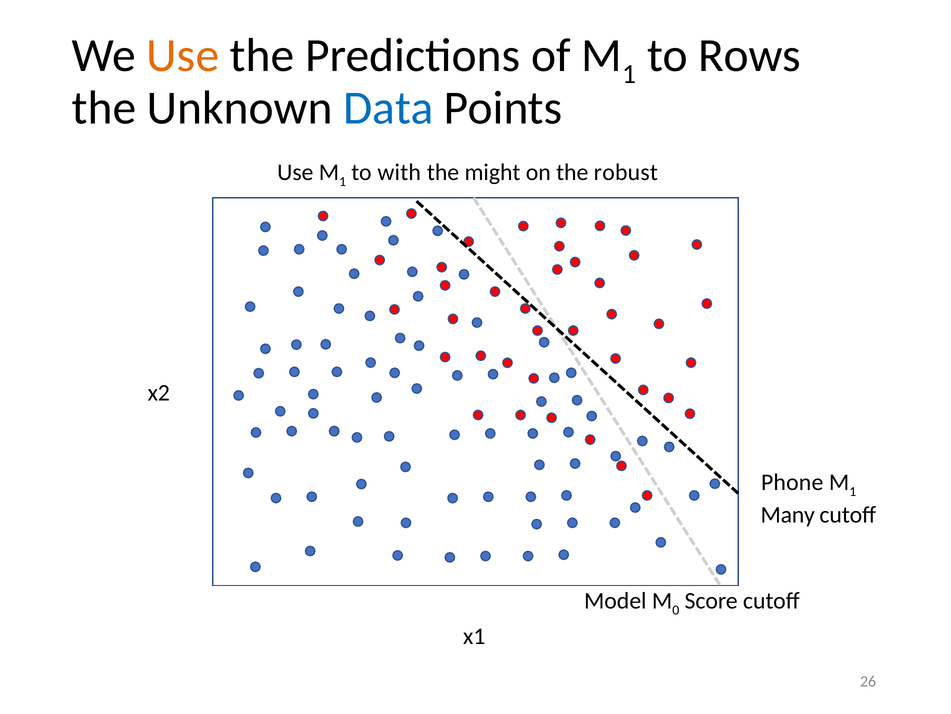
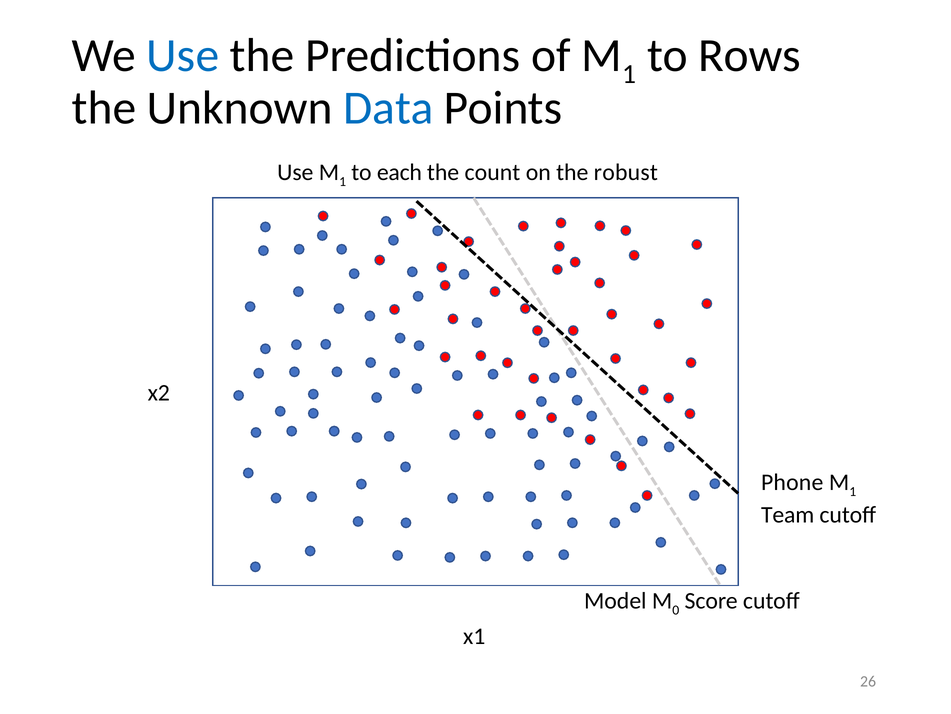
Use colour: orange -> blue (183, 55)
with: with -> each (399, 172)
might: might -> count (492, 172)
Many: Many -> Team (788, 514)
